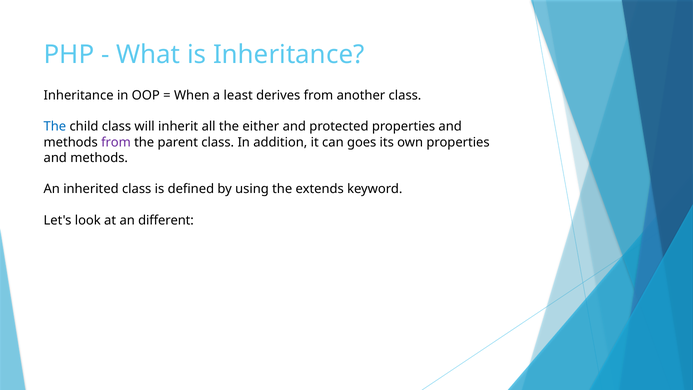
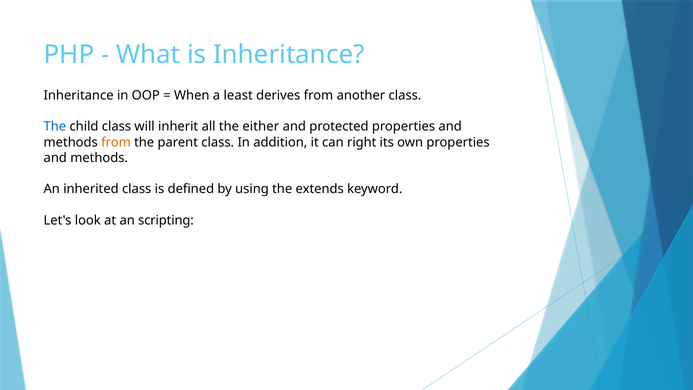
from colour: purple -> orange (116, 142)
goes: goes -> right (362, 142)
different: different -> scripting (166, 220)
